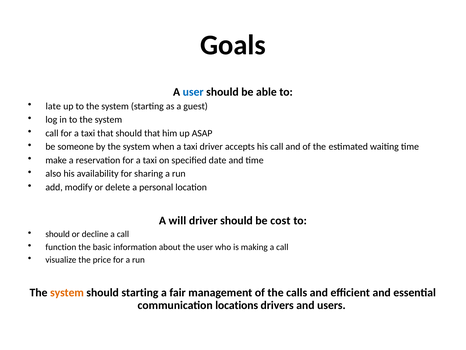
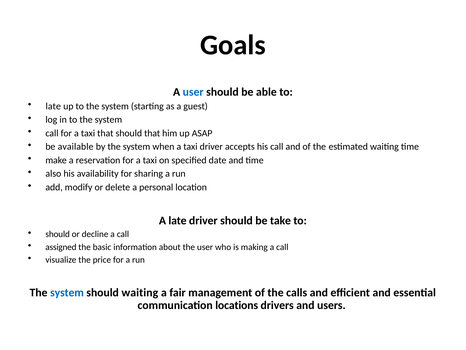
someone: someone -> available (76, 146)
A will: will -> late (178, 220)
cost: cost -> take (280, 220)
function: function -> assigned (61, 247)
system colour: orange -> blue (67, 292)
should starting: starting -> waiting (140, 292)
